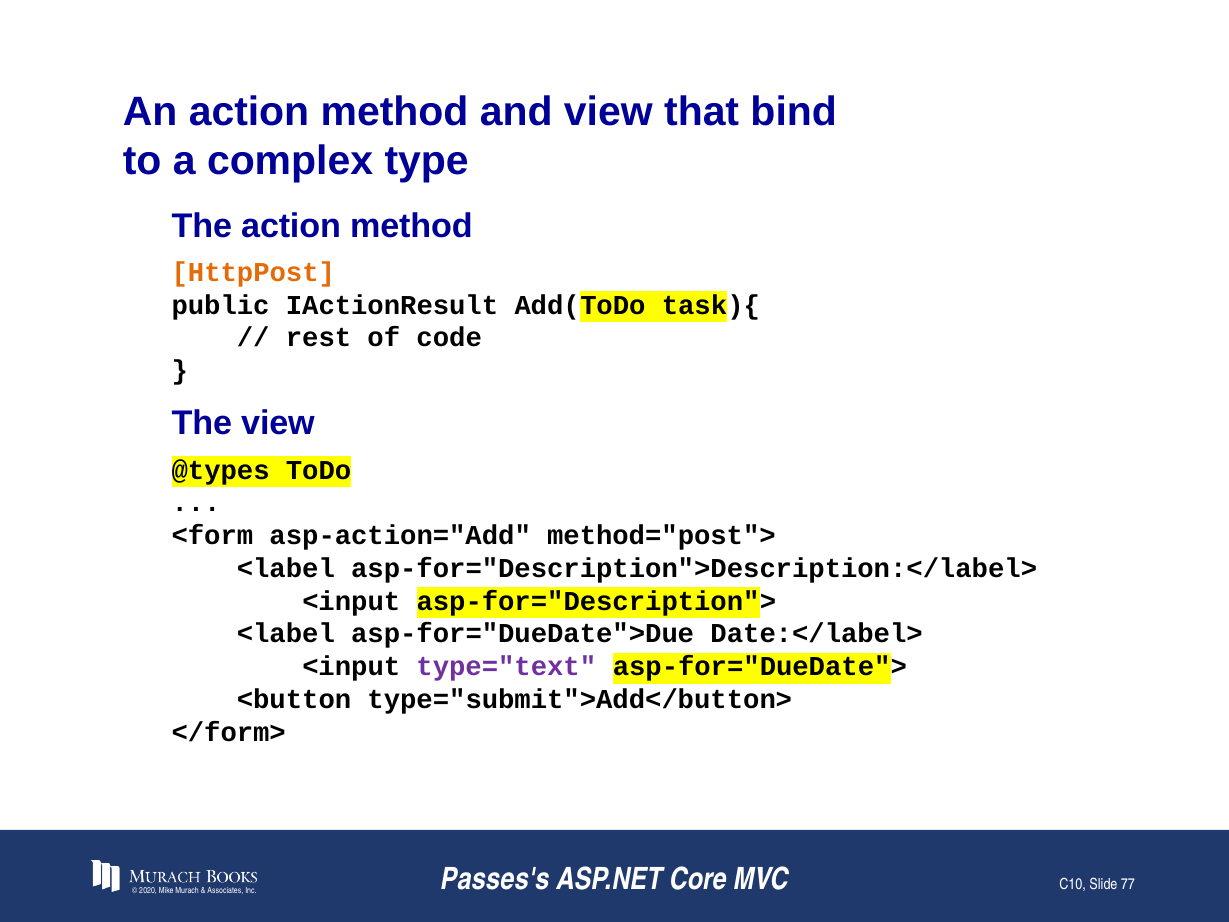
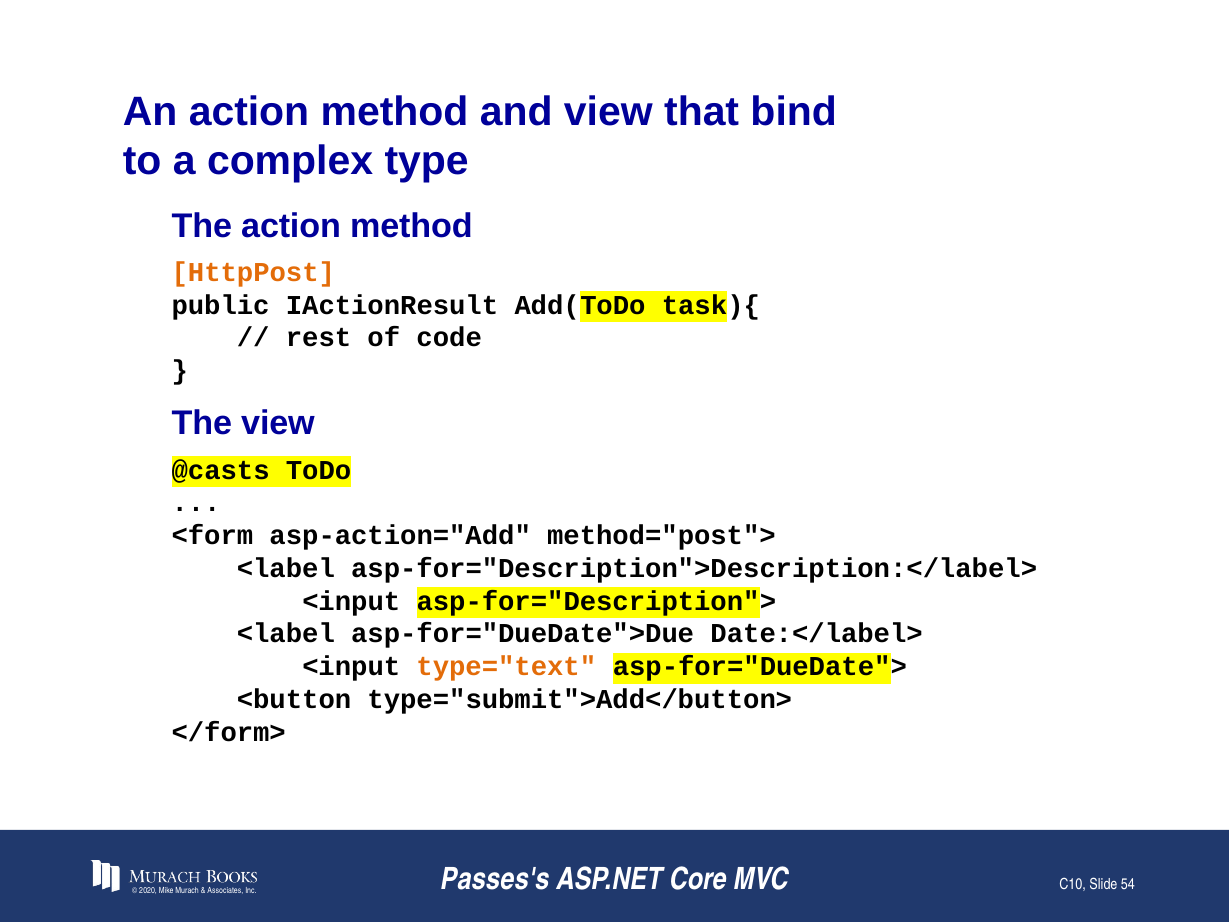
@types: @types -> @casts (221, 470)
type="text colour: purple -> orange (506, 667)
77: 77 -> 54 (1128, 884)
